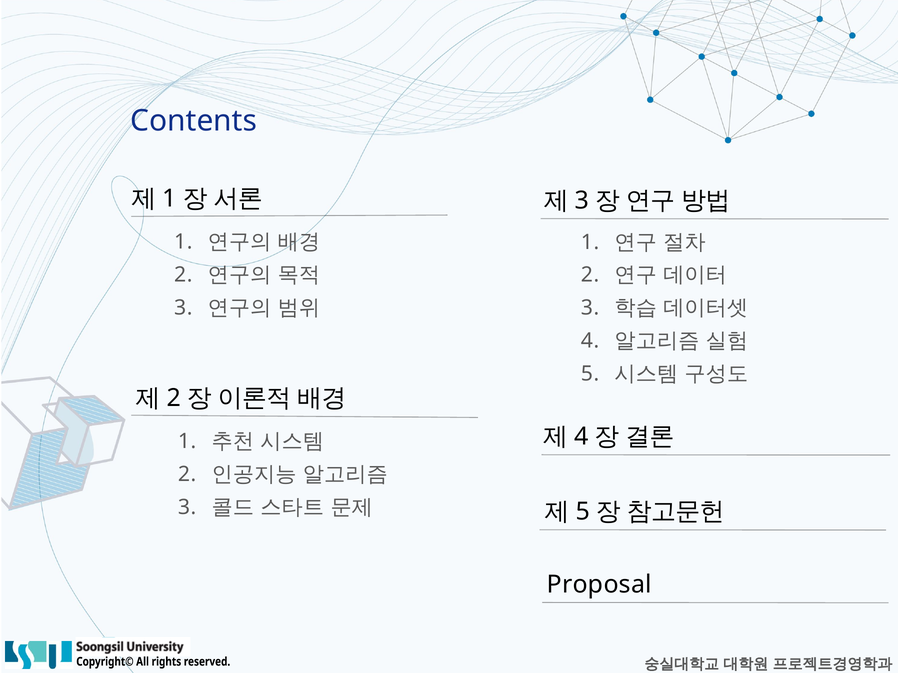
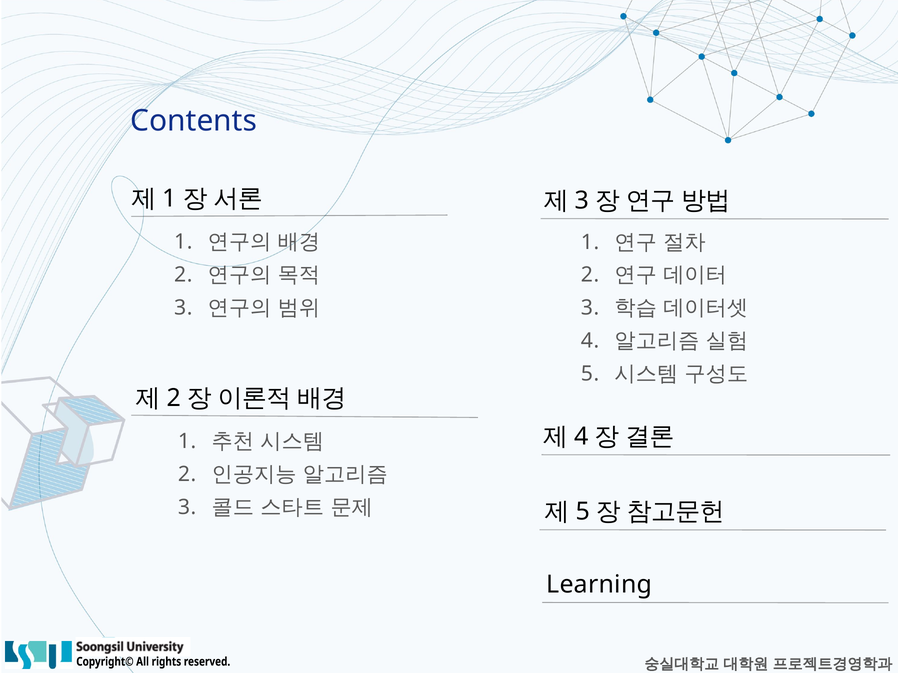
Proposal: Proposal -> Learning (599, 585)
